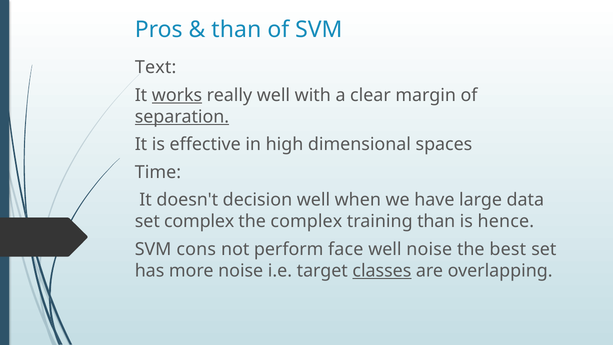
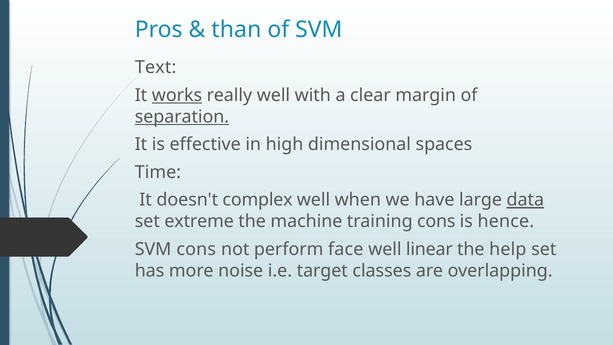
decision: decision -> complex (258, 200)
data underline: none -> present (525, 200)
set complex: complex -> extreme (199, 221)
the complex: complex -> machine (306, 221)
training than: than -> cons (436, 221)
well noise: noise -> linear (429, 249)
best: best -> help (508, 249)
classes underline: present -> none (382, 271)
